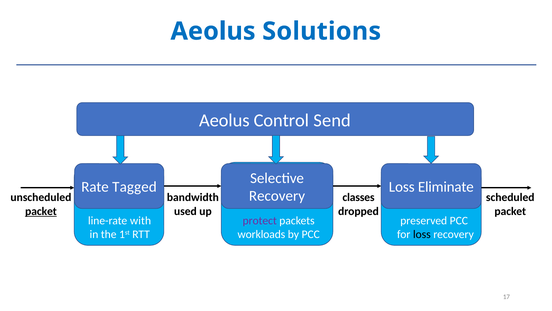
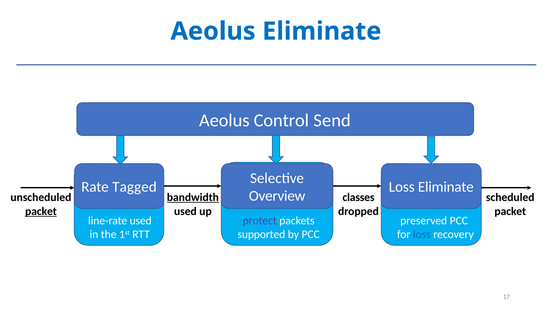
Aeolus Solutions: Solutions -> Eliminate (322, 31)
Recovery: Recovery -> Overview (277, 196)
bandwidth underline: none -> present (193, 197)
line-rate with: with -> used (141, 220)
workloads: workloads -> supported (261, 234)
loss colour: black -> blue (422, 234)
